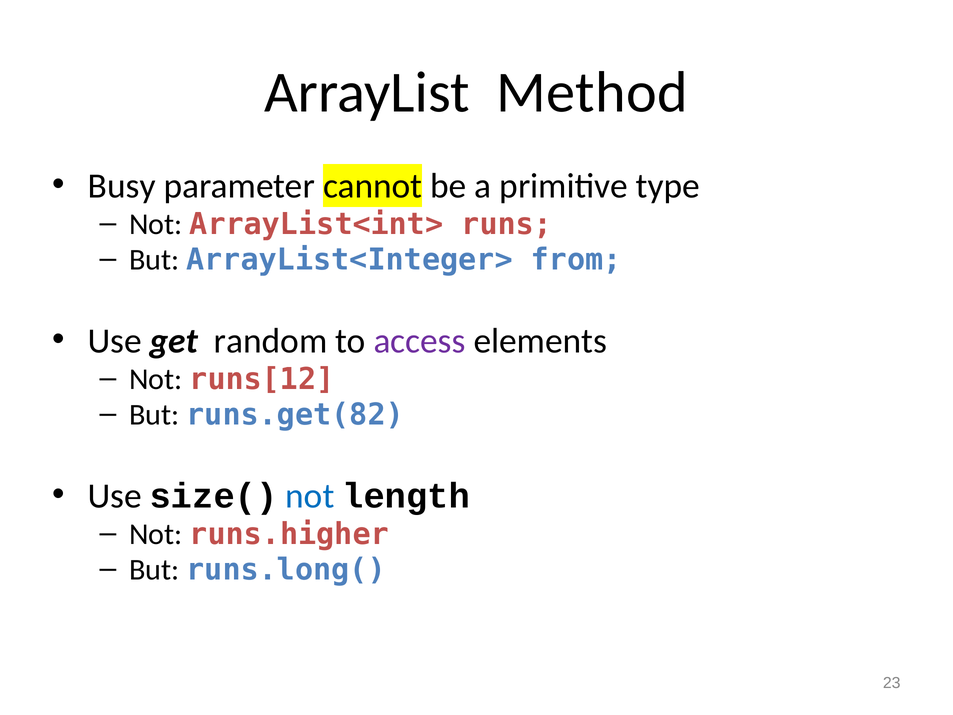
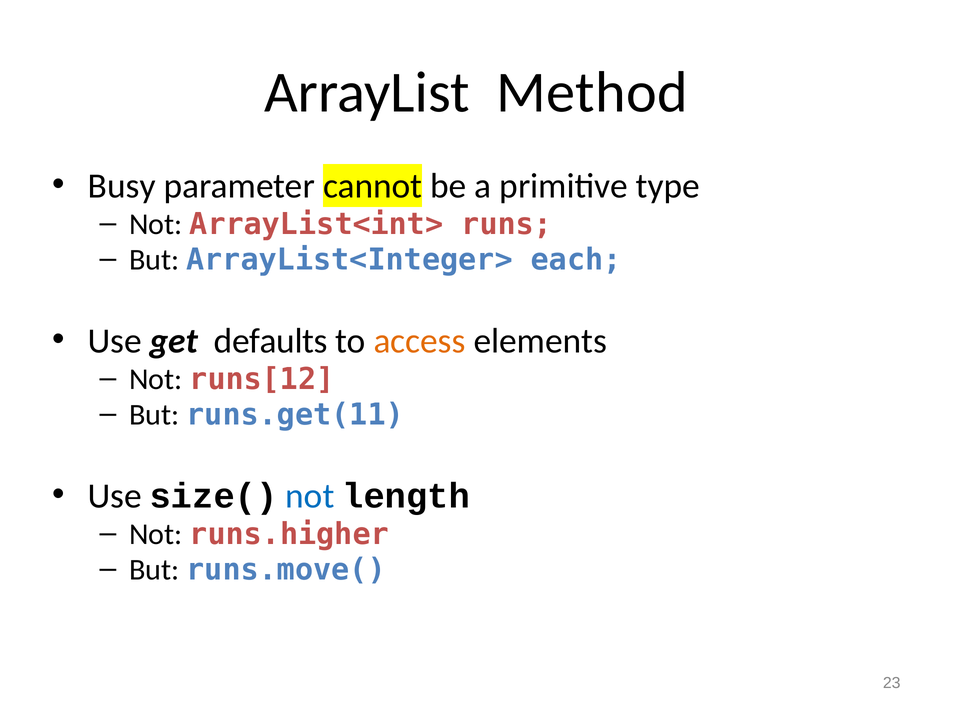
from: from -> each (576, 260)
random: random -> defaults (271, 341)
access colour: purple -> orange (420, 341)
runs.get(82: runs.get(82 -> runs.get(11 (295, 415)
runs.long(: runs.long( -> runs.move( (286, 570)
